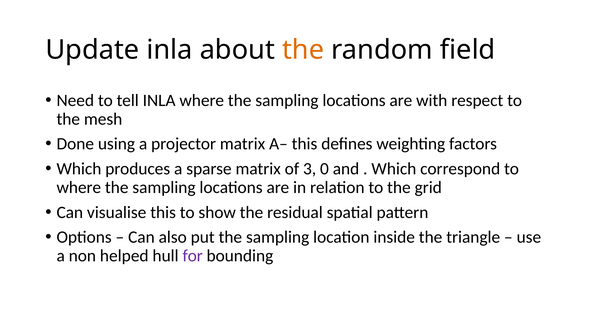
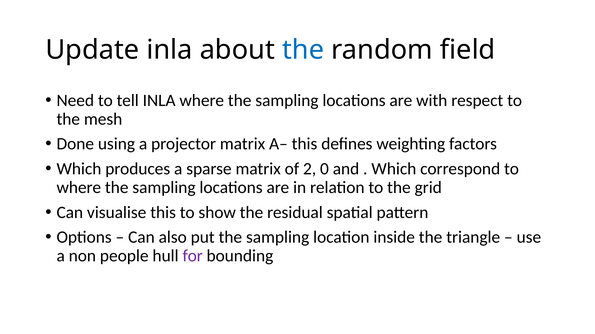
the colour: orange -> blue (303, 50)
3: 3 -> 2 (310, 169)
helped: helped -> people (124, 256)
